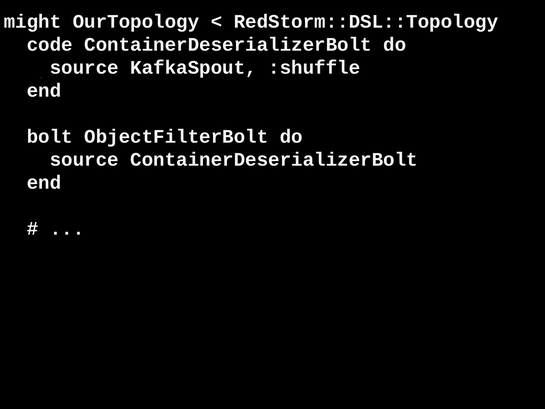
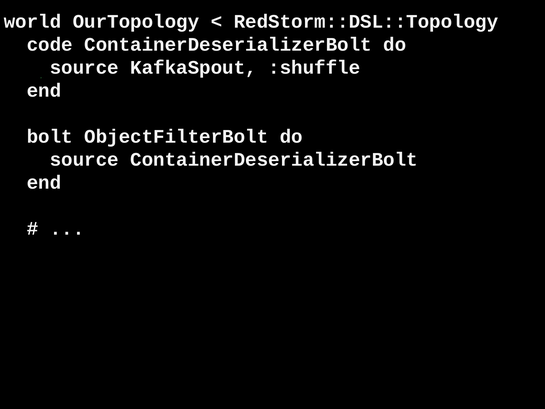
might: might -> world (33, 21)
